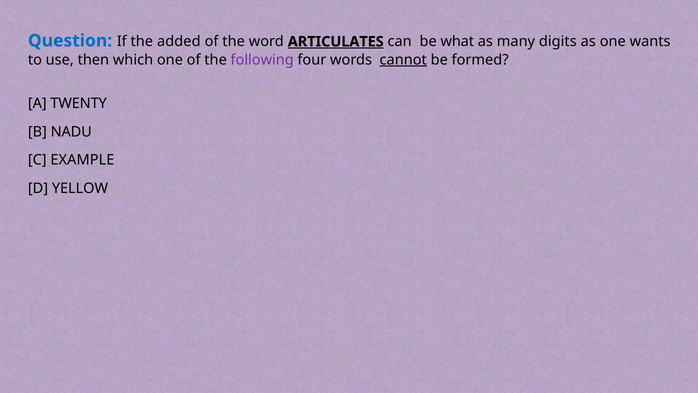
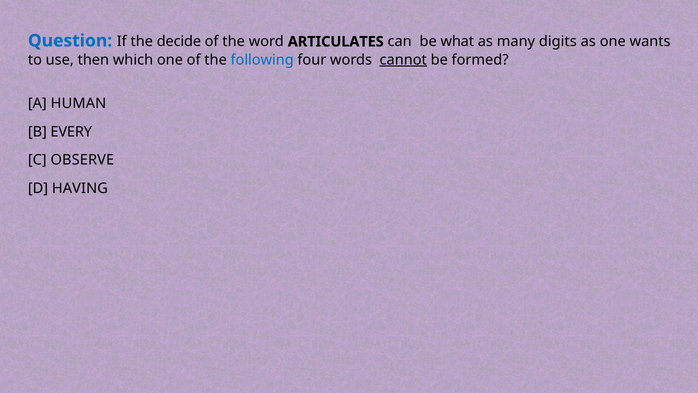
added: added -> decide (179, 42)
ARTICULATES underline: present -> none (336, 42)
following colour: purple -> blue (262, 60)
TWENTY: TWENTY -> HUMAN (78, 103)
NADU: NADU -> EVERY (71, 132)
EXAMPLE: EXAMPLE -> OBSERVE (82, 160)
YELLOW: YELLOW -> HAVING (80, 188)
